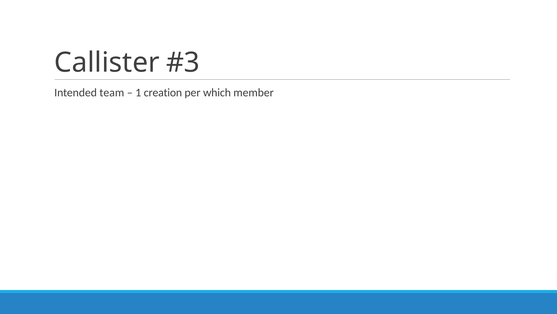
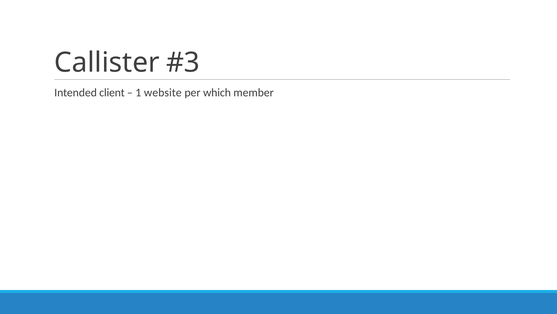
team: team -> client (112, 93)
creation: creation -> website (163, 93)
